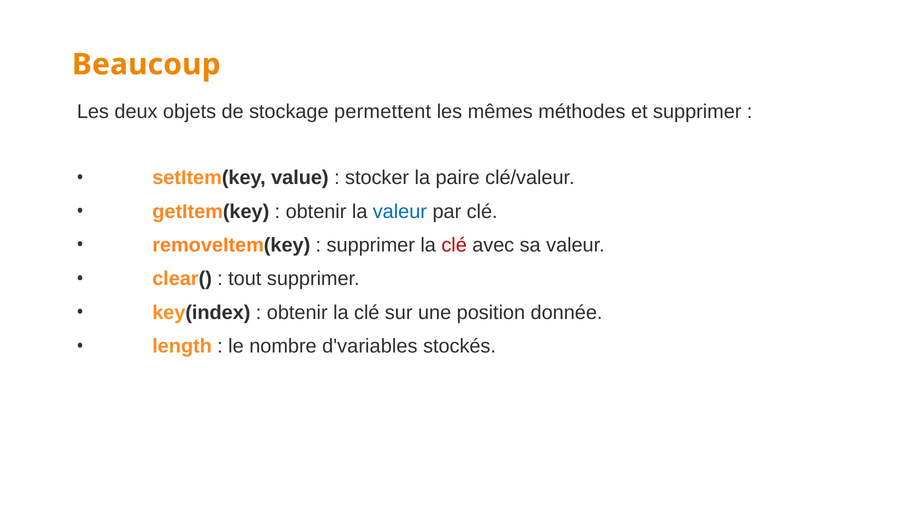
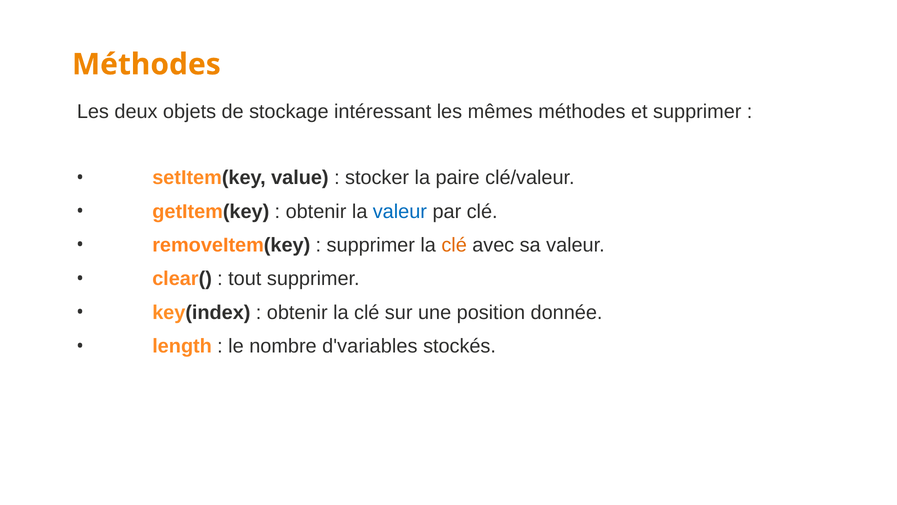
Beaucoup: Beaucoup -> Méthodes (146, 64)
permettent: permettent -> intéressant (383, 112)
clé colour: red -> orange (454, 245)
